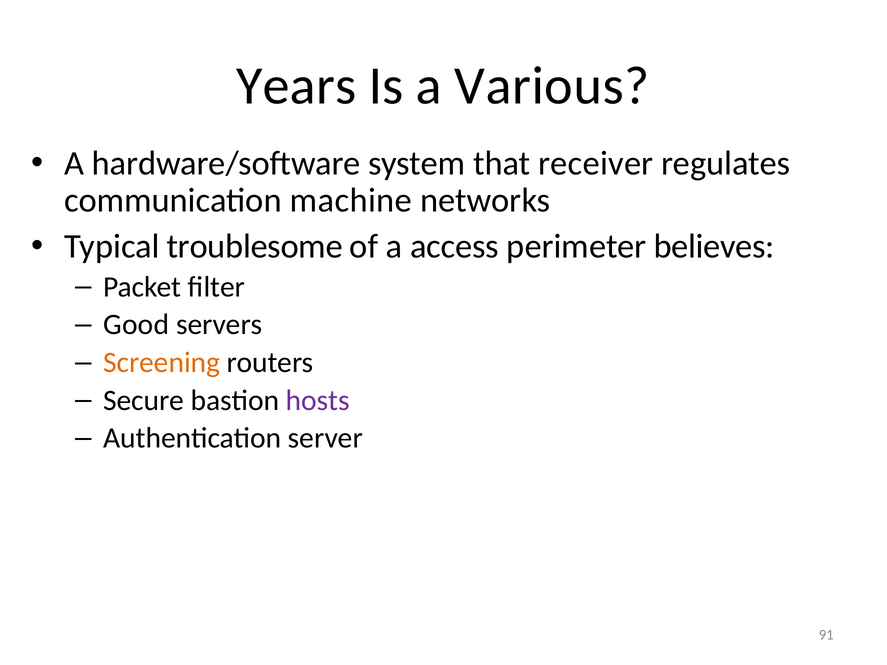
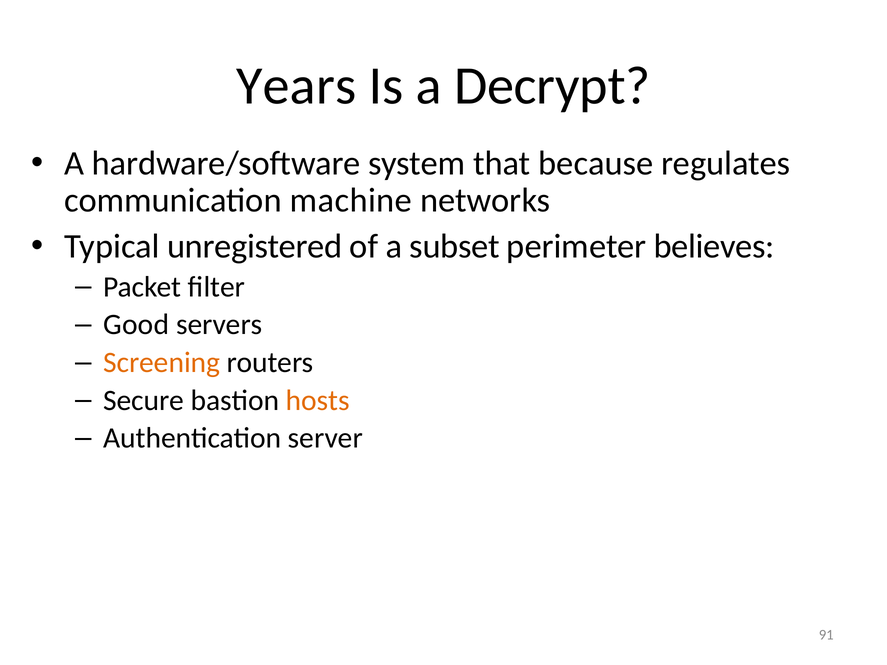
Various: Various -> Decrypt (552, 86)
receiver: receiver -> because (596, 163)
troublesome: troublesome -> unregistered (255, 246)
access: access -> subset (455, 246)
hosts colour: purple -> orange (318, 400)
